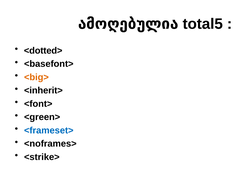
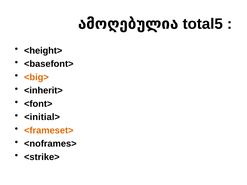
<dotted>: <dotted> -> <height> (43, 51)
<green>: <green> -> <initial> (42, 117)
<frameset> colour: blue -> orange (49, 131)
